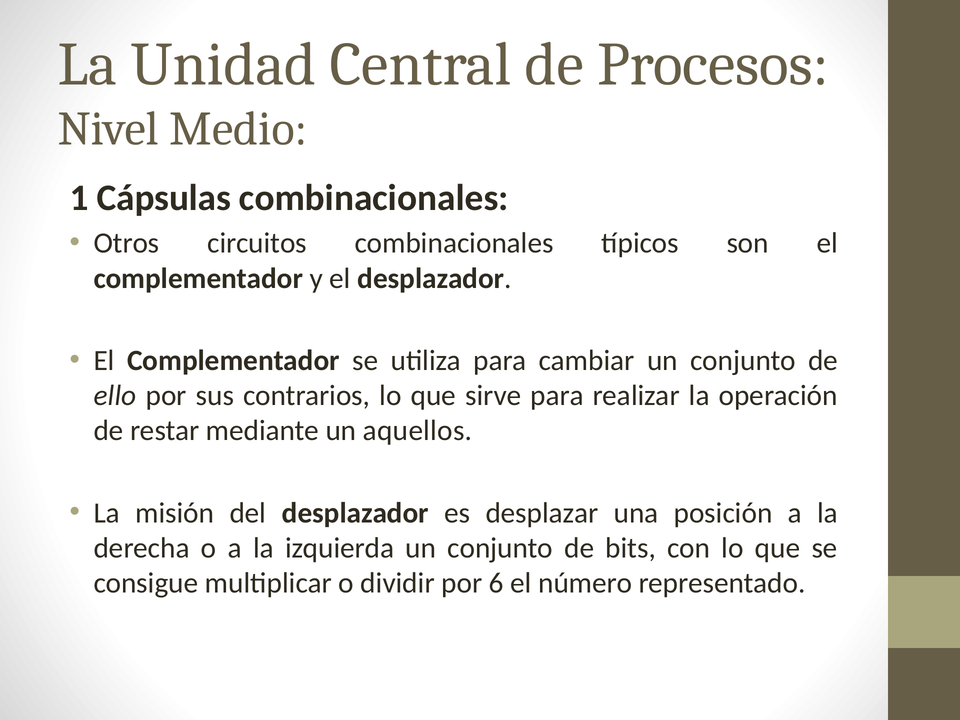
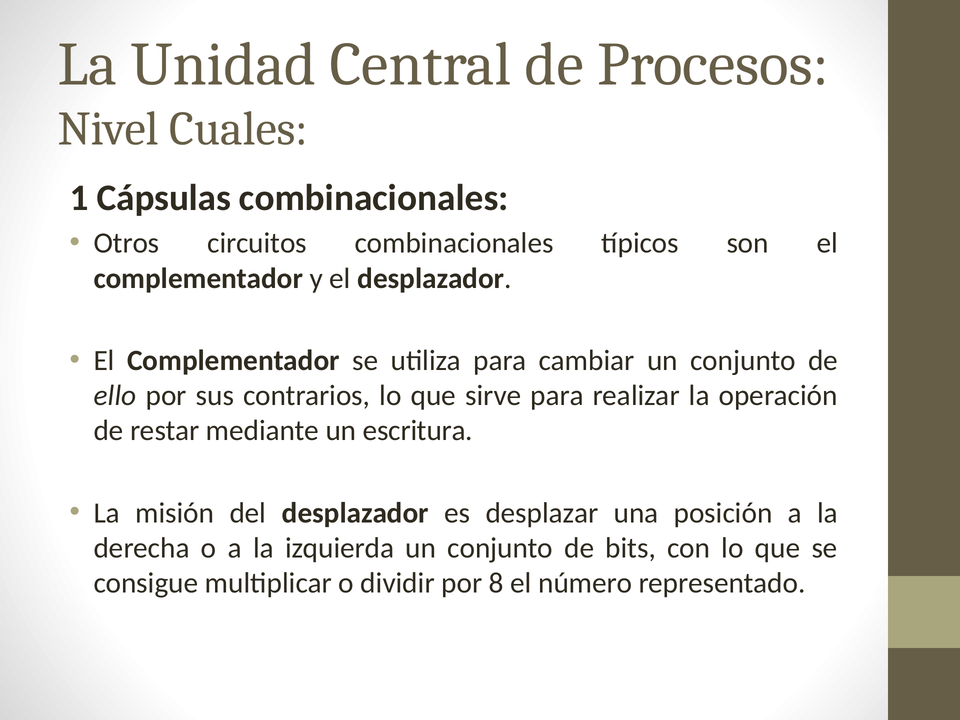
Medio: Medio -> Cuales (239, 129)
aquellos: aquellos -> escritura (418, 431)
6: 6 -> 8 (496, 583)
